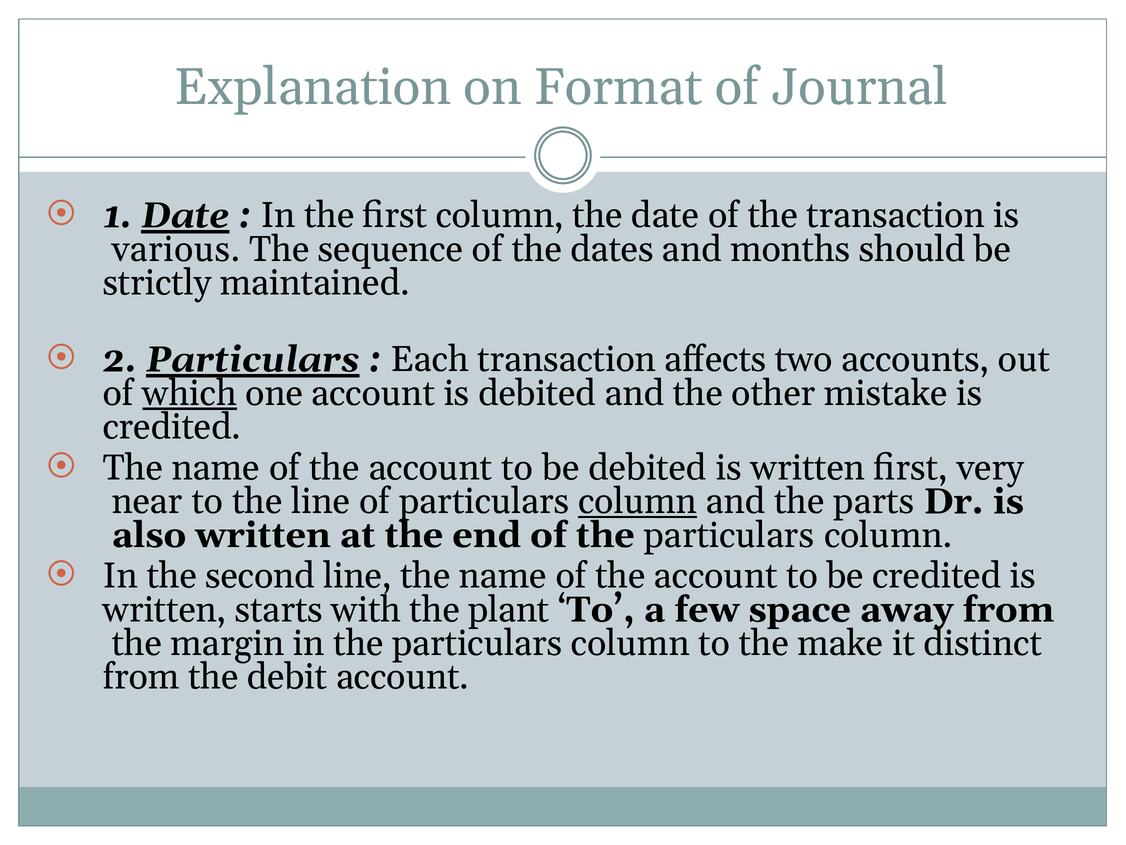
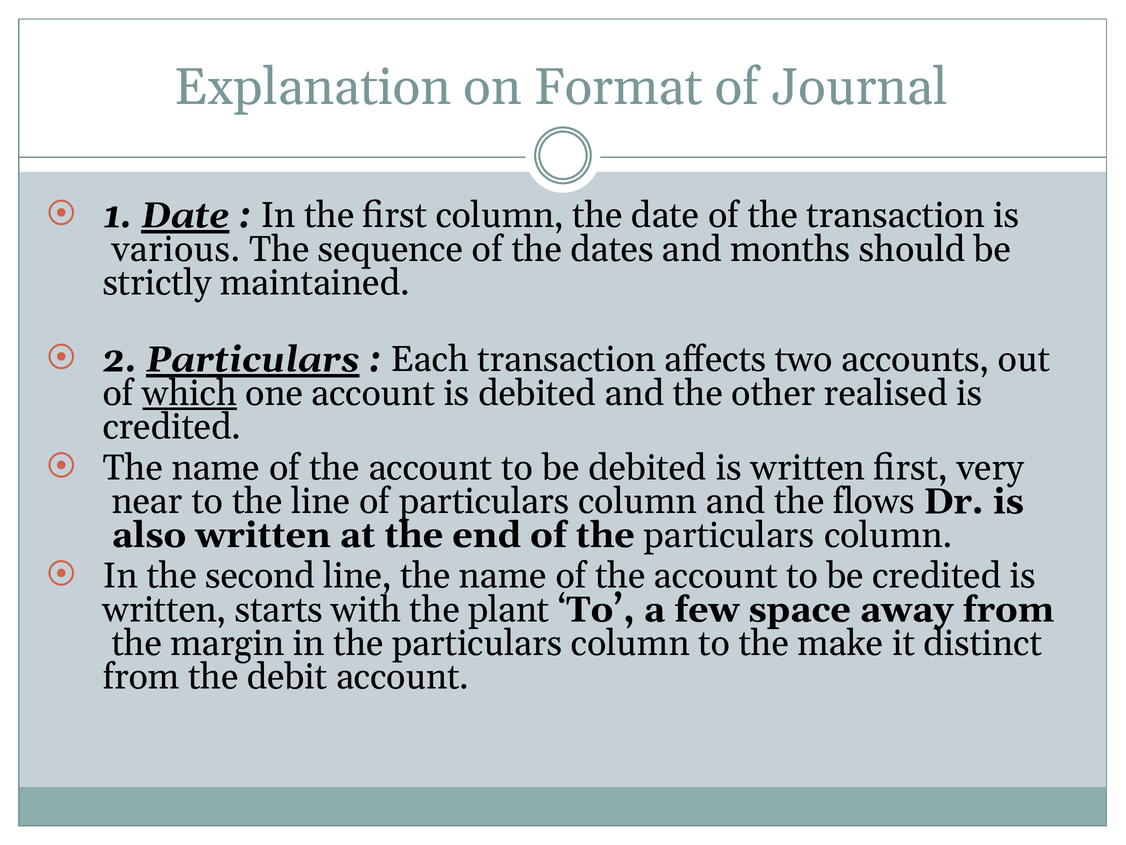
mistake: mistake -> realised (886, 393)
column underline: present -> none (638, 501)
parts: parts -> flows (874, 501)
